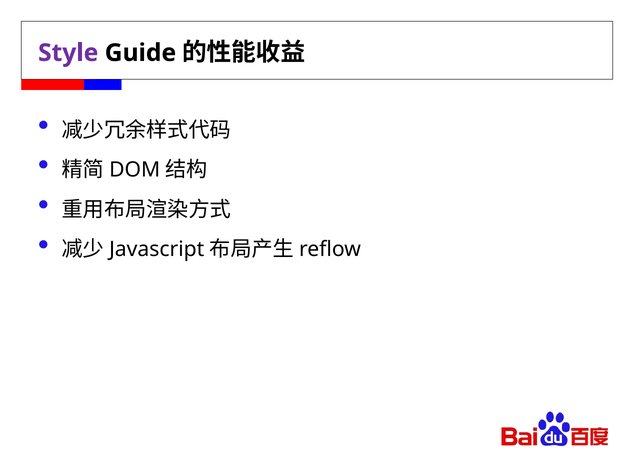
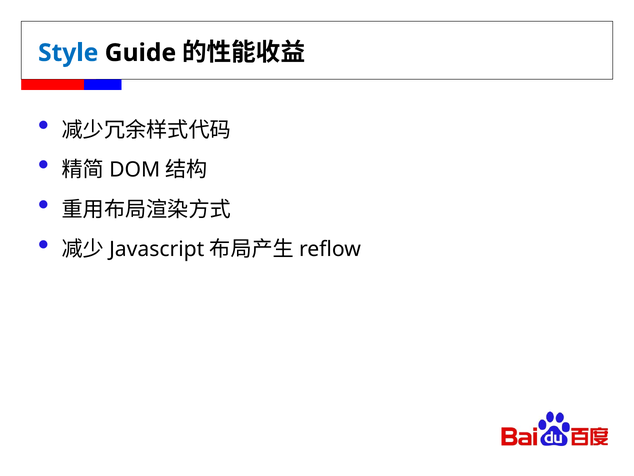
Style colour: purple -> blue (68, 53)
